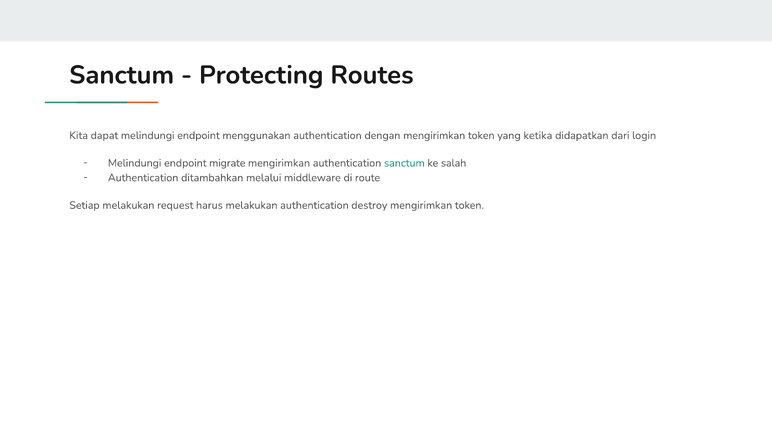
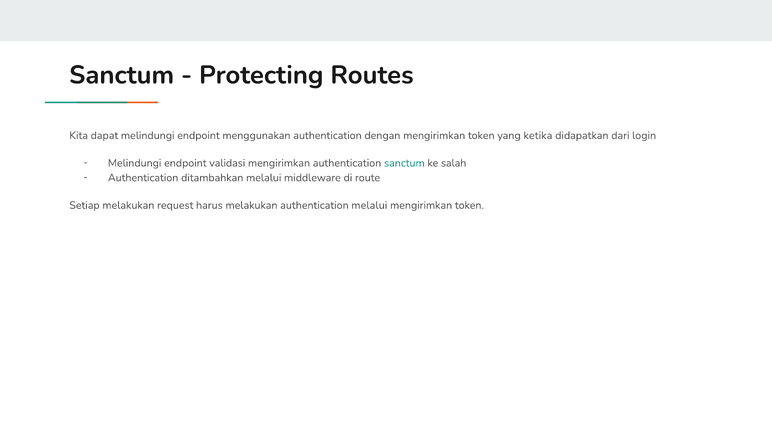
migrate: migrate -> validasi (227, 163)
authentication destroy: destroy -> melalui (369, 205)
